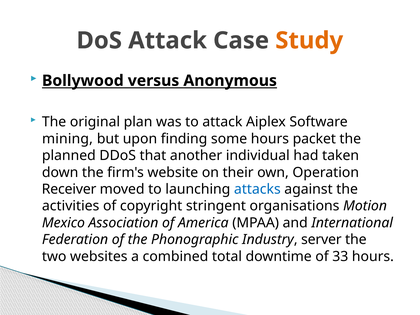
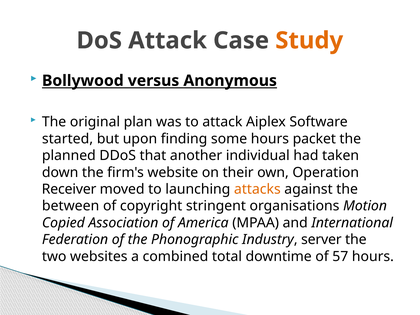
mining: mining -> started (68, 139)
attacks colour: blue -> orange (257, 189)
activities: activities -> between (71, 206)
Mexico: Mexico -> Copied (63, 223)
33: 33 -> 57 (340, 256)
